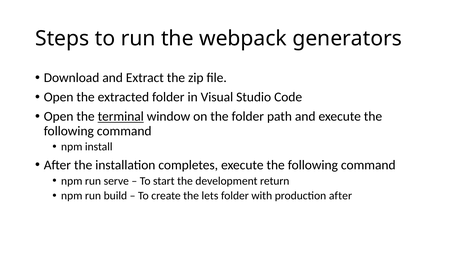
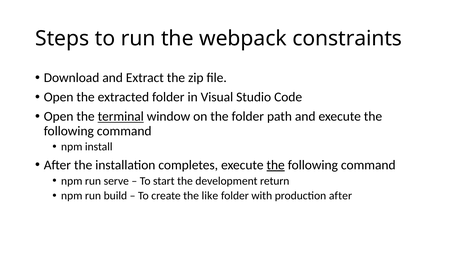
generators: generators -> constraints (347, 39)
the underline: none -> present (276, 165)
lets: lets -> like (210, 196)
